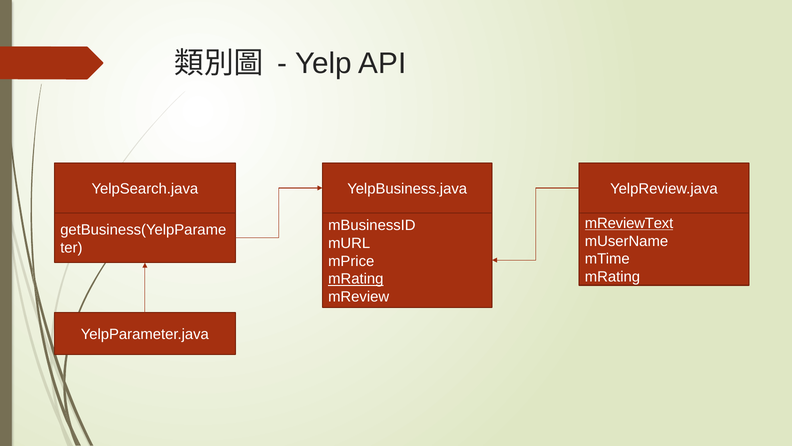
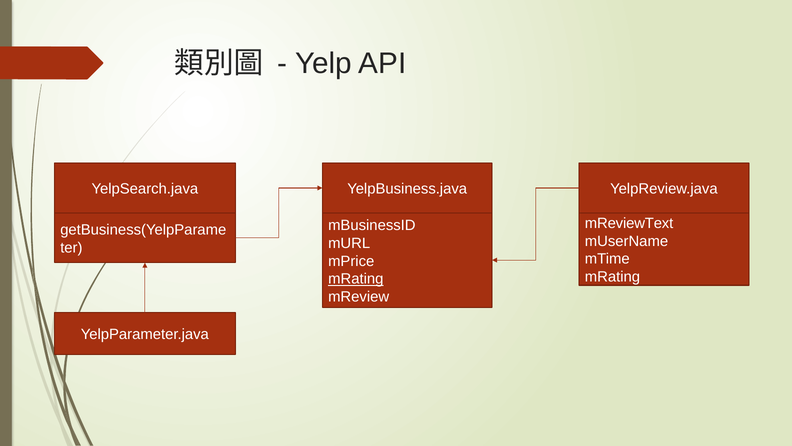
mReviewText underline: present -> none (629, 223)
